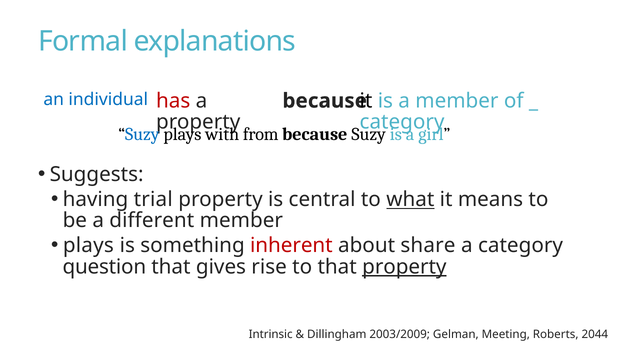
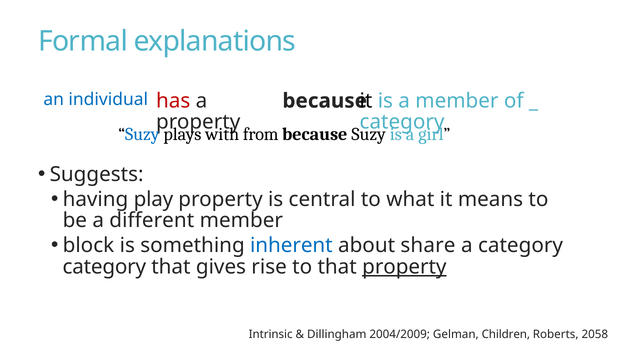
trial: trial -> play (153, 199)
what underline: present -> none (410, 199)
plays: plays -> block (88, 245)
inherent colour: red -> blue (291, 245)
question: question -> category (104, 267)
2003/2009: 2003/2009 -> 2004/2009 (400, 334)
Meeting: Meeting -> Children (506, 334)
2044: 2044 -> 2058 (595, 334)
